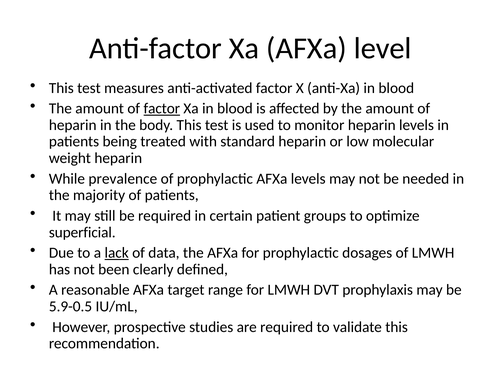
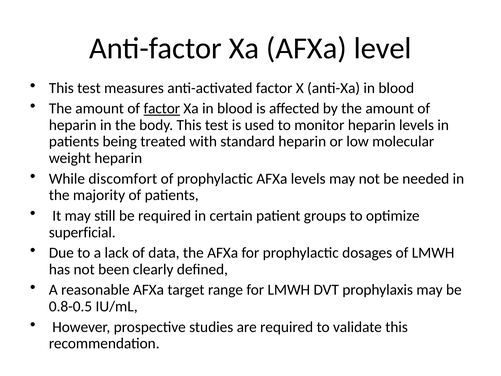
prevalence: prevalence -> discomfort (123, 179)
lack underline: present -> none (117, 253)
5.9-0.5: 5.9-0.5 -> 0.8-0.5 (71, 306)
